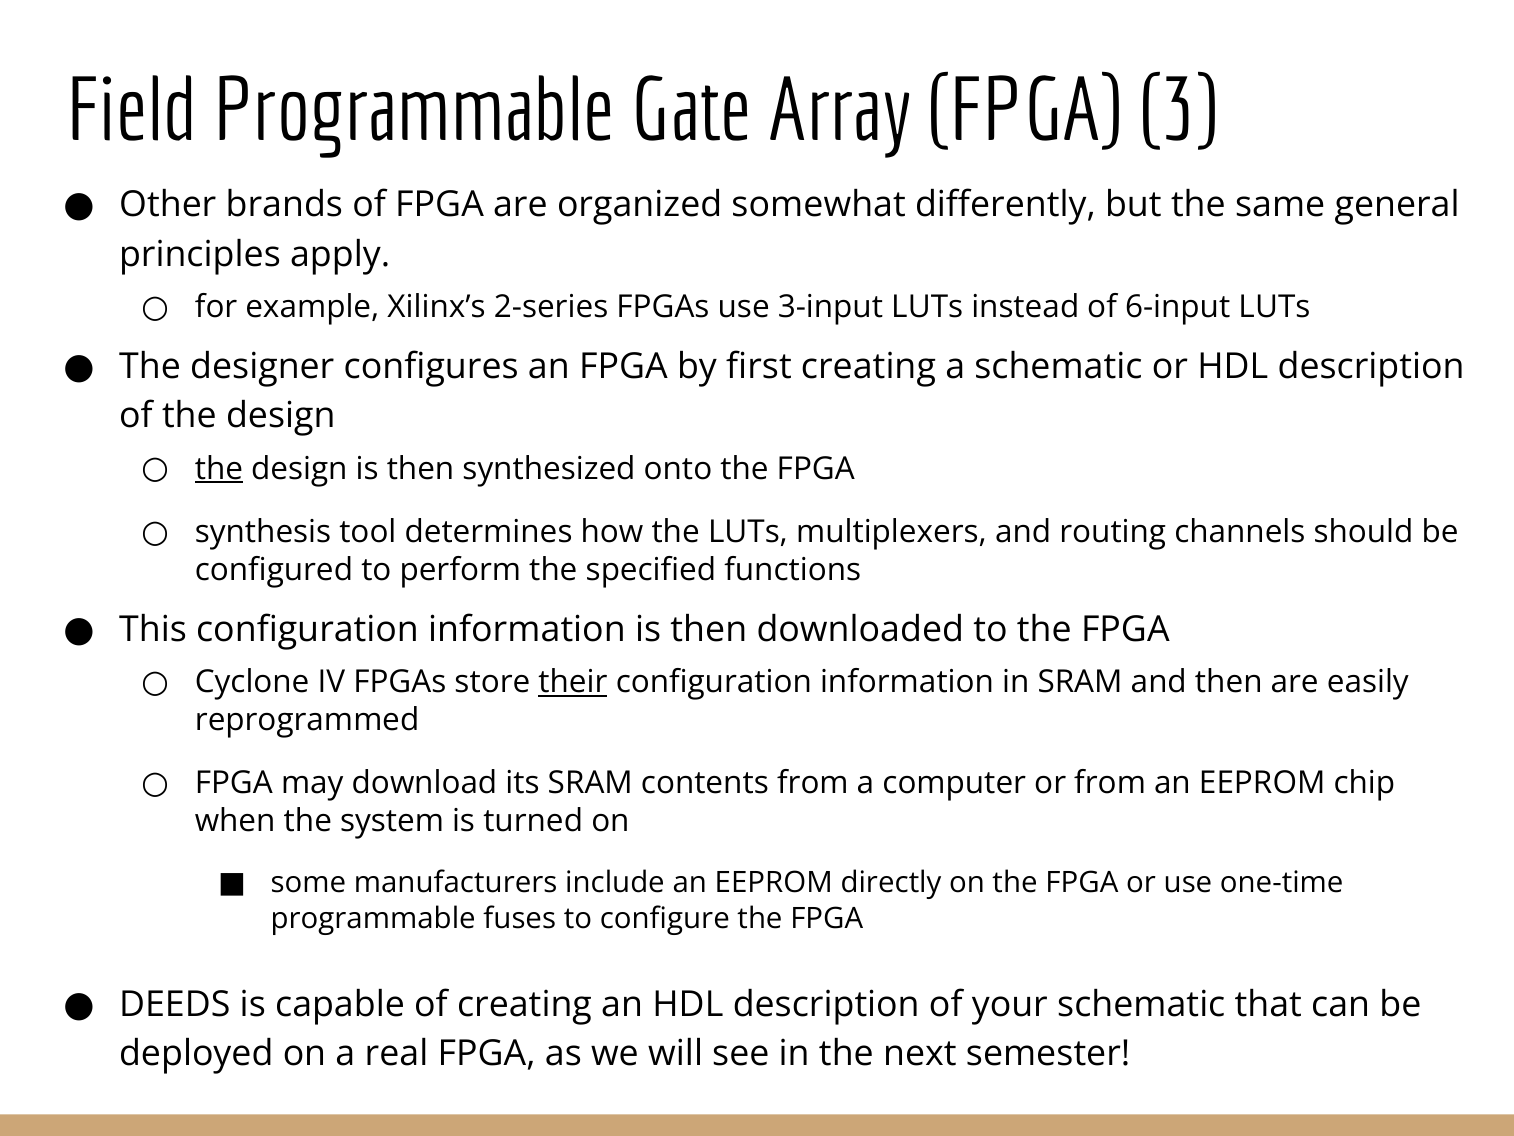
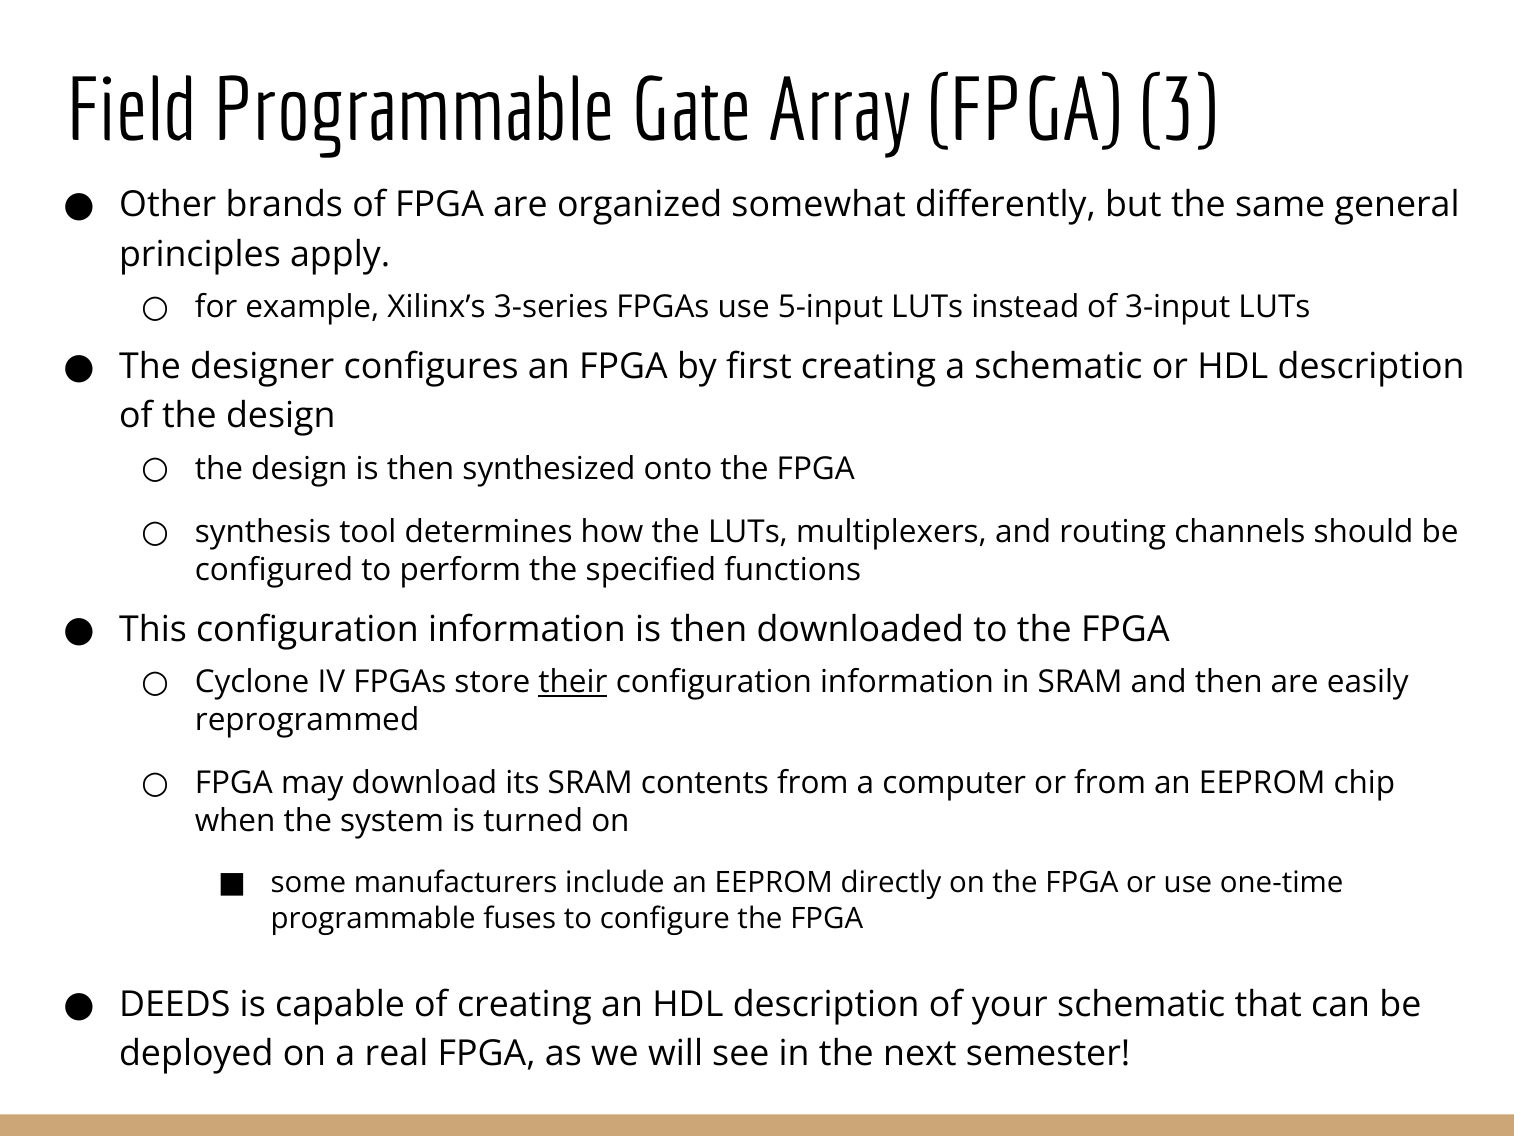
2-series: 2-series -> 3-series (551, 307)
3-input: 3-input -> 5-input (830, 307)
6-input: 6-input -> 3-input (1178, 307)
the underline: present -> none (219, 469)
